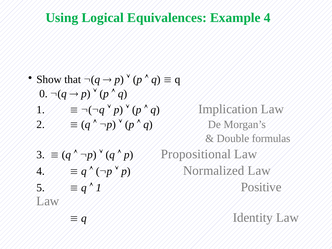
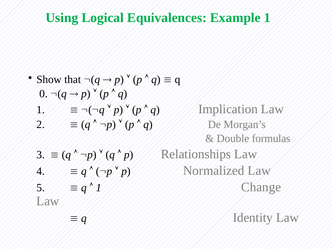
Example 4: 4 -> 1 (267, 18)
Propositional: Propositional -> Relationships (196, 154)
Positive: Positive -> Change (261, 187)
